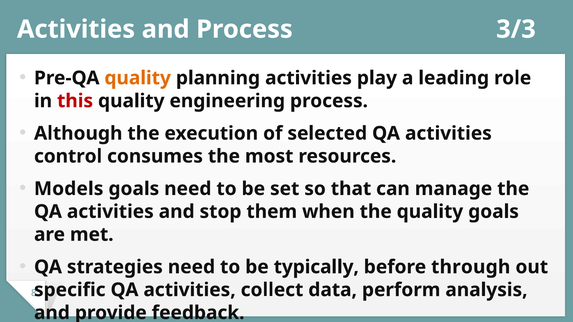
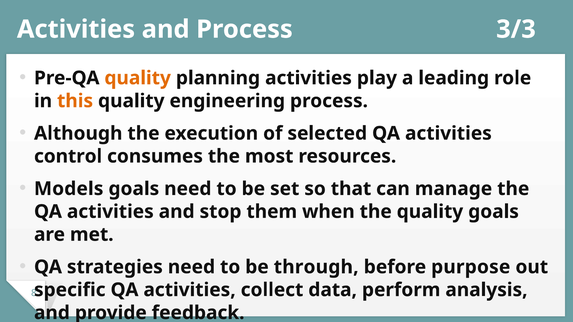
this colour: red -> orange (75, 101)
typically: typically -> through (316, 267)
through: through -> purpose (471, 267)
